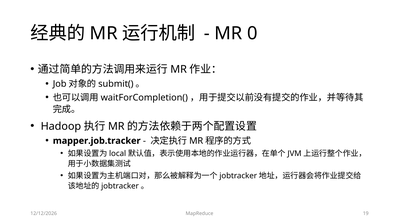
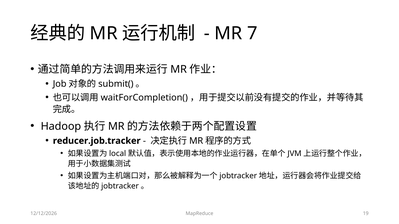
0: 0 -> 7 (252, 34)
mapper.job.tracker: mapper.job.tracker -> reducer.job.tracker (97, 141)
